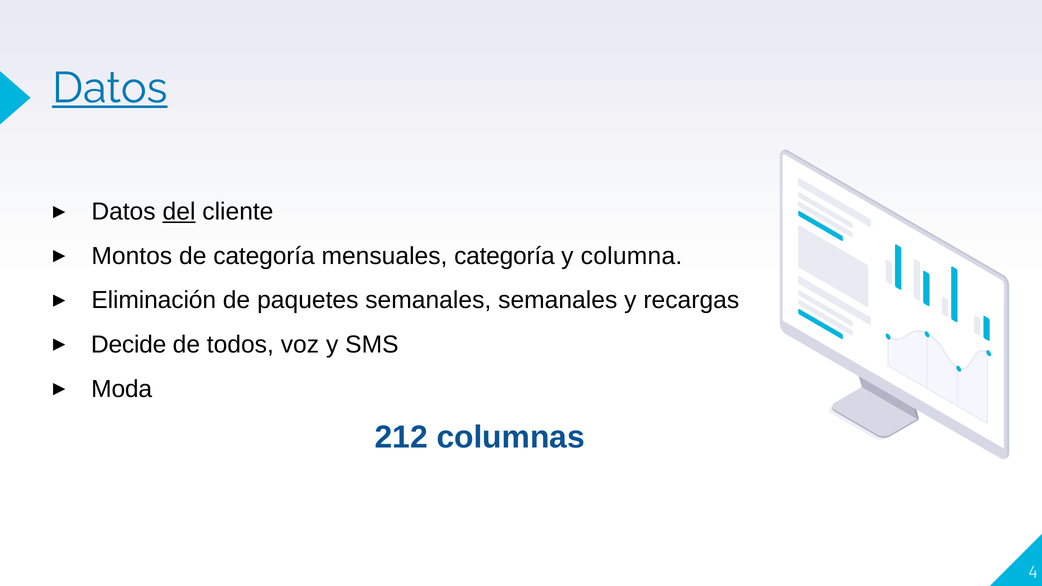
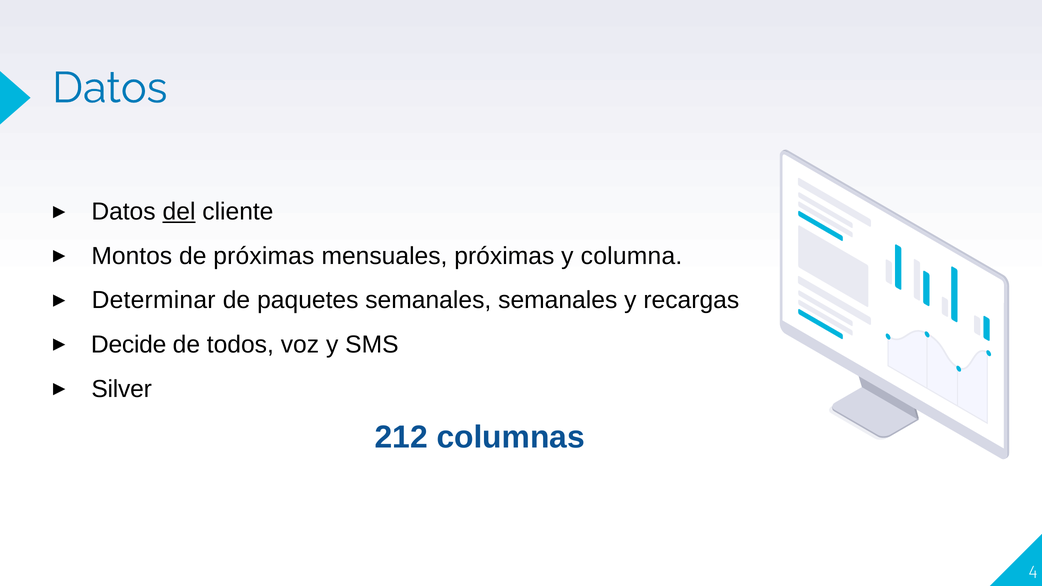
Datos underline: present -> none (110, 88)
de categoría: categoría -> próximas (264, 256)
mensuales categoría: categoría -> próximas (504, 256)
Eliminación: Eliminación -> Determinar (154, 300)
Moda: Moda -> Silver (122, 389)
